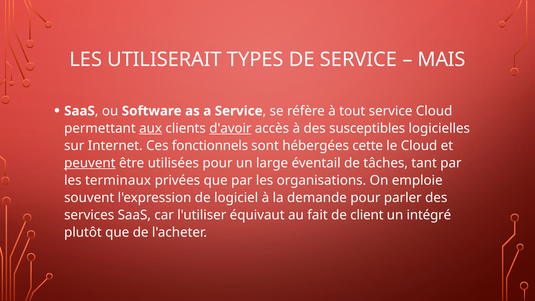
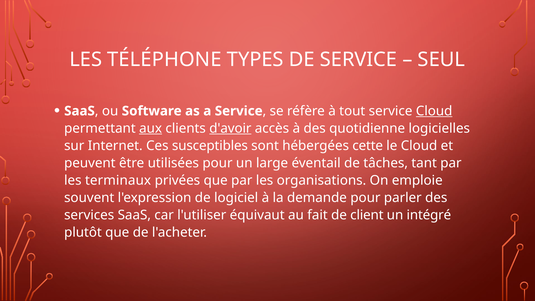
UTILISERAIT: UTILISERAIT -> TÉLÉPHONE (164, 59)
MAIS: MAIS -> SEUL (441, 59)
Cloud underline: none -> present (434, 111)
susceptibles: susceptibles -> quotidienne (367, 128)
fonctionnels: fonctionnels -> susceptibles (210, 146)
peuvent underline: present -> none (90, 163)
